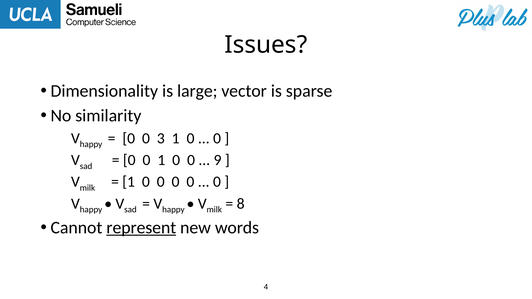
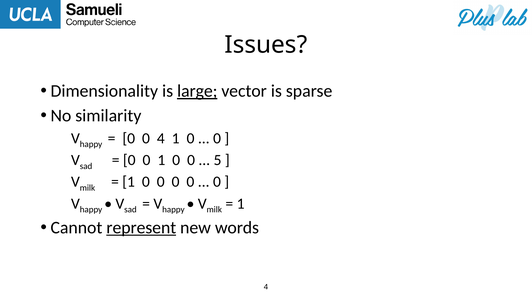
large underline: none -> present (197, 91)
0 3: 3 -> 4 (161, 138)
9: 9 -> 5 (218, 160)
8: 8 -> 1 (241, 204)
